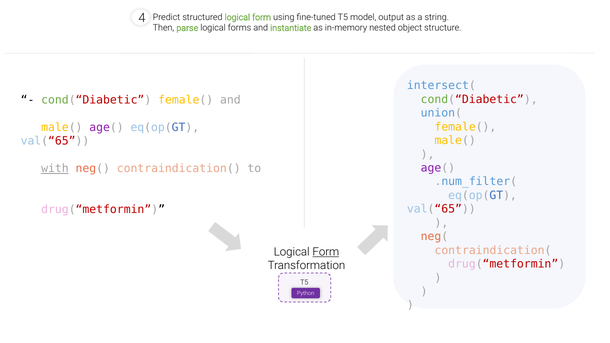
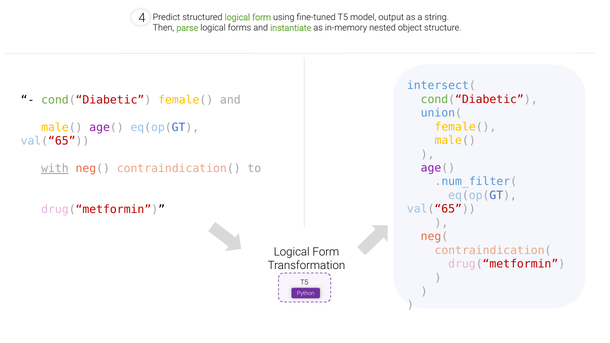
Form underline: present -> none (326, 252)
